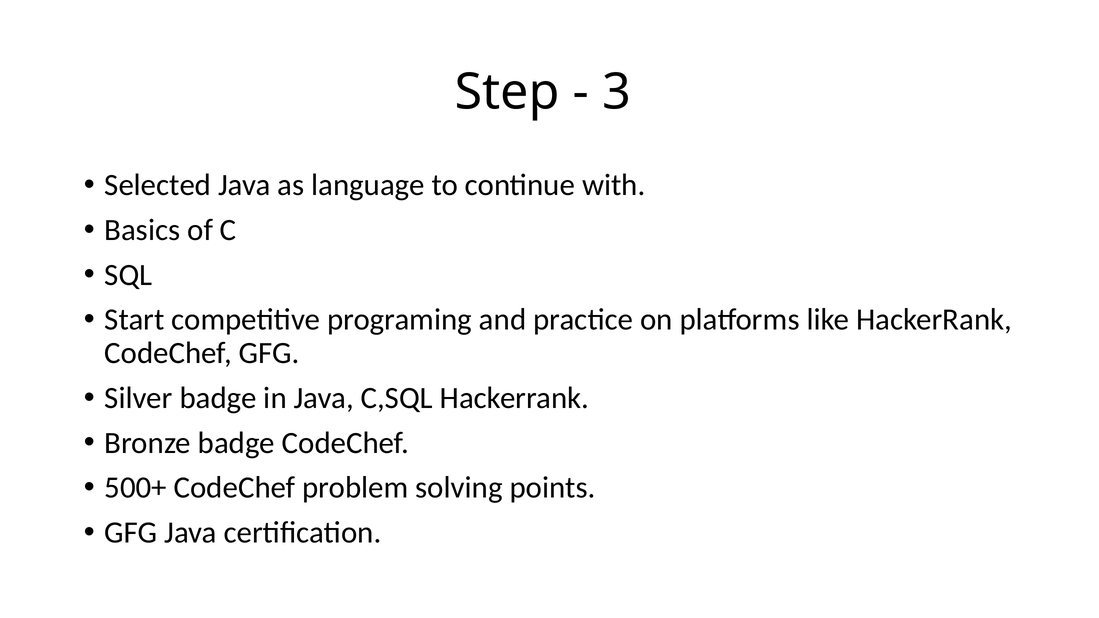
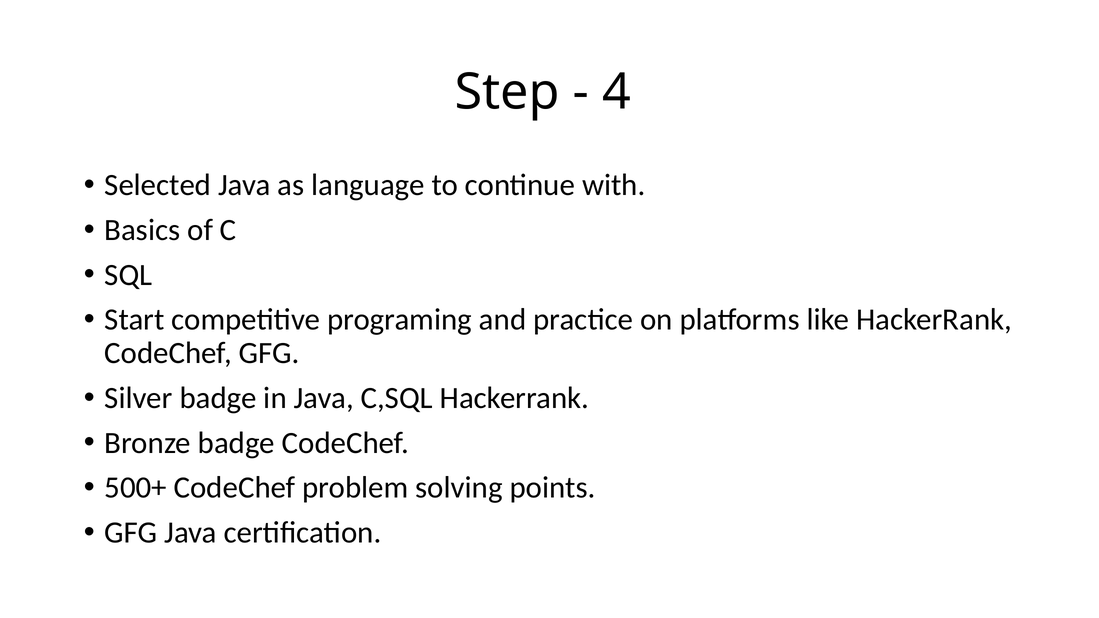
3: 3 -> 4 (617, 92)
